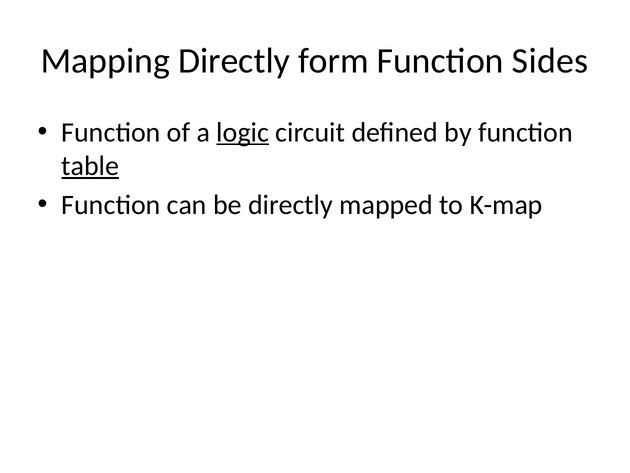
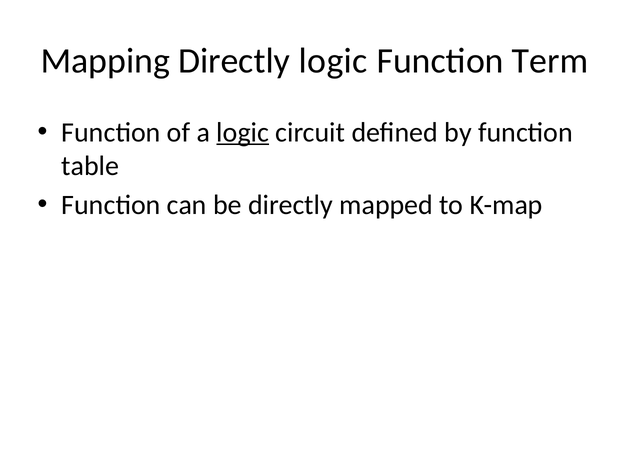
Directly form: form -> logic (333, 61)
Sides: Sides -> Term (550, 61)
table underline: present -> none (90, 166)
